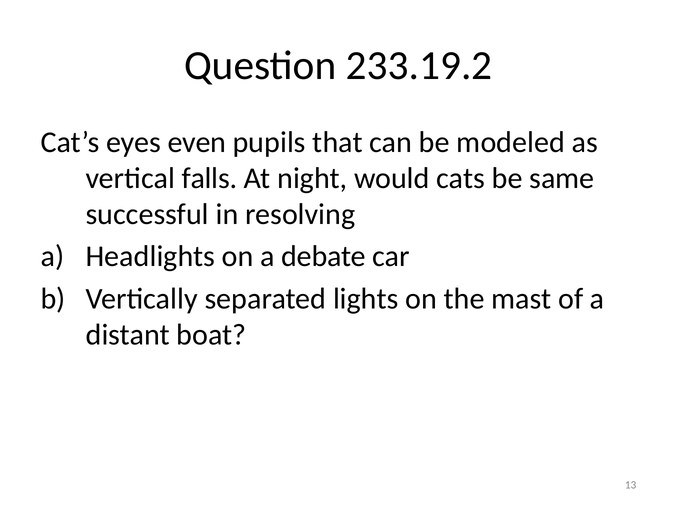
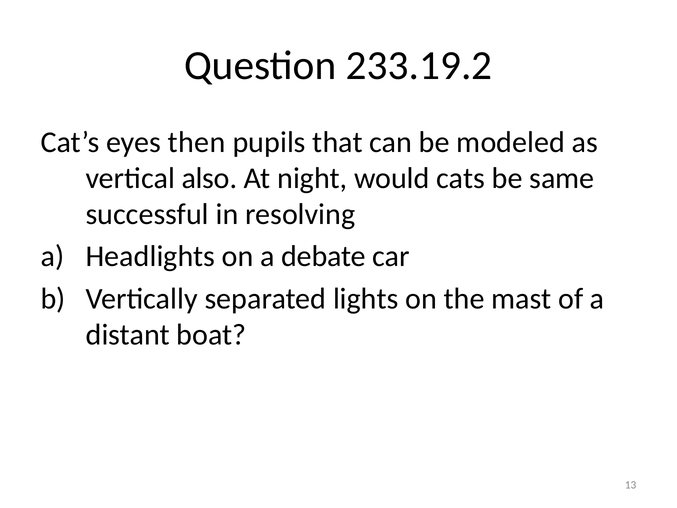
even: even -> then (197, 142)
falls: falls -> also (209, 178)
